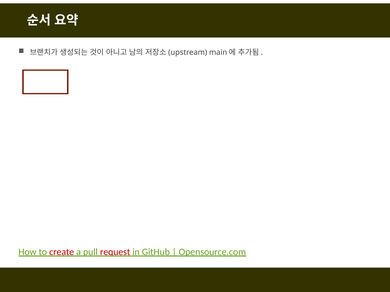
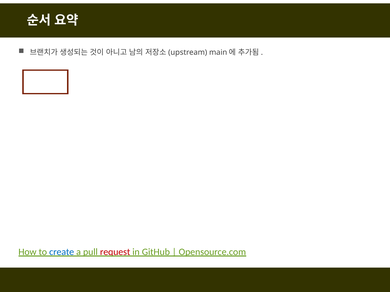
create colour: red -> blue (62, 252)
